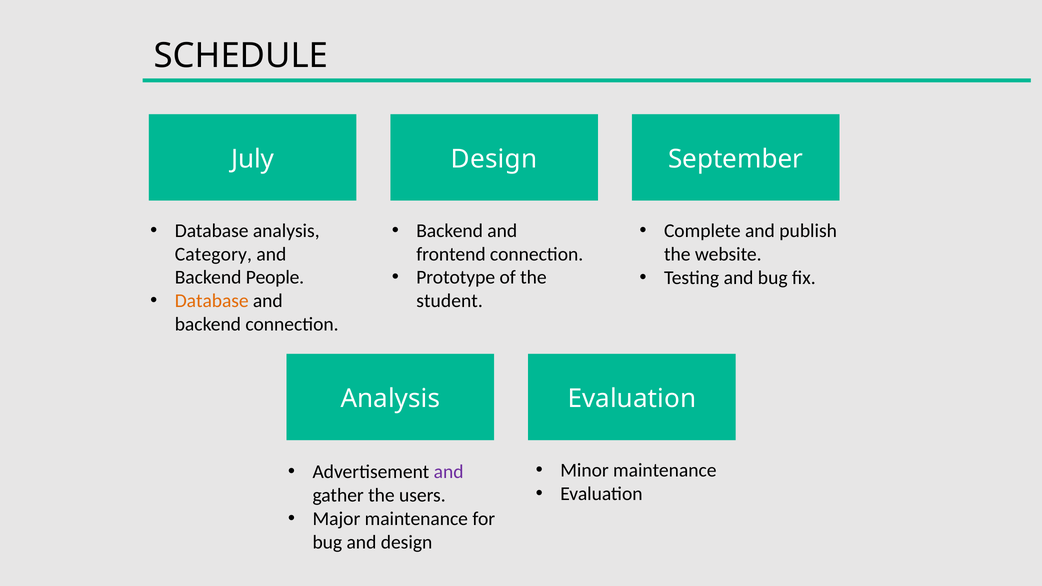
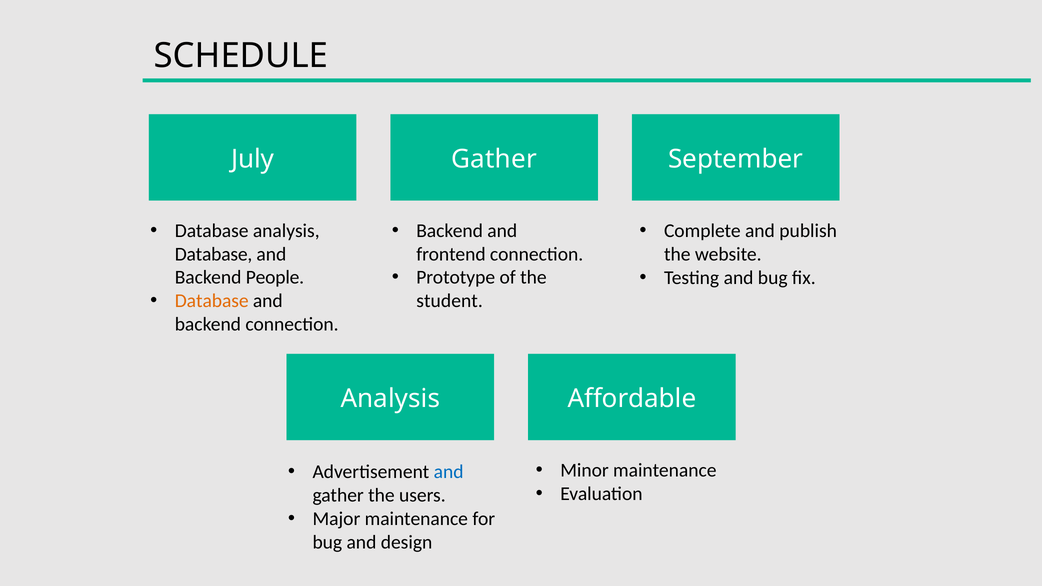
Design: Design -> Gather (494, 159)
Category: Category -> Database (214, 254)
Evaluation: Evaluation -> Affordable (632, 399)
and colour: purple -> blue (449, 472)
